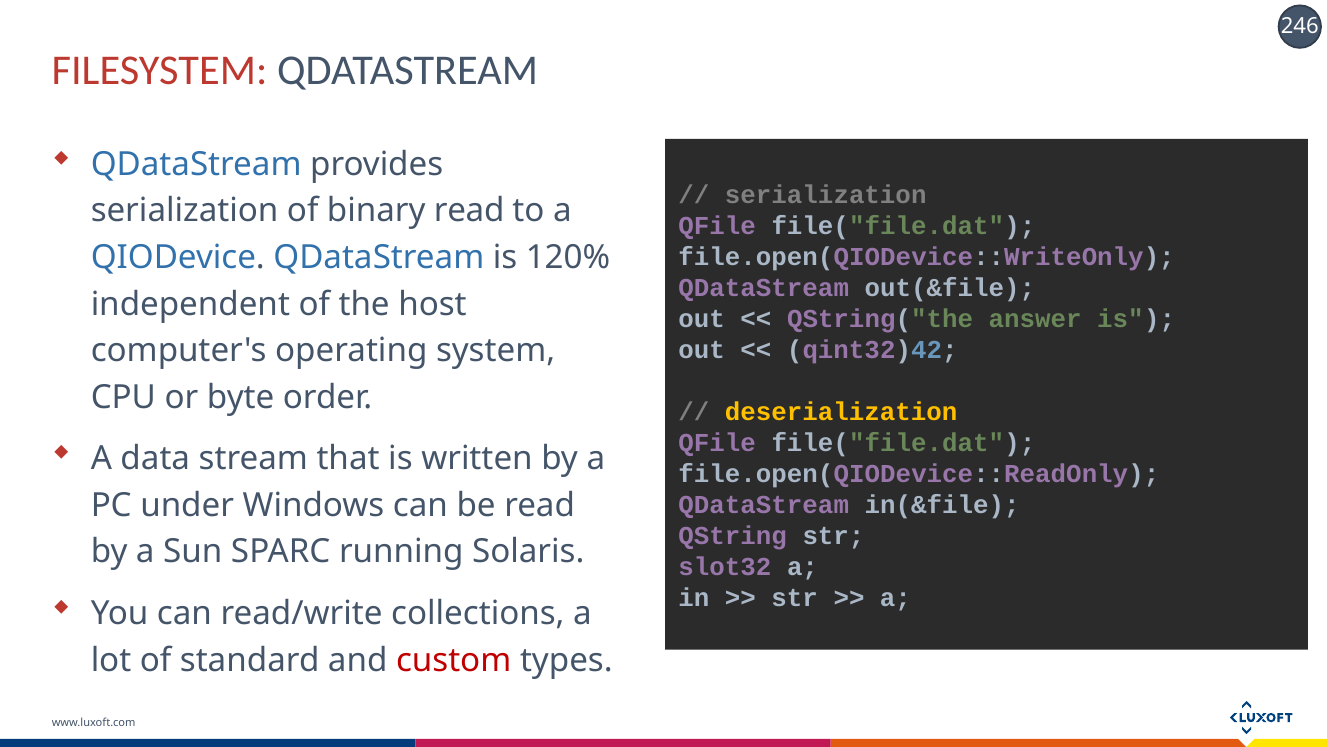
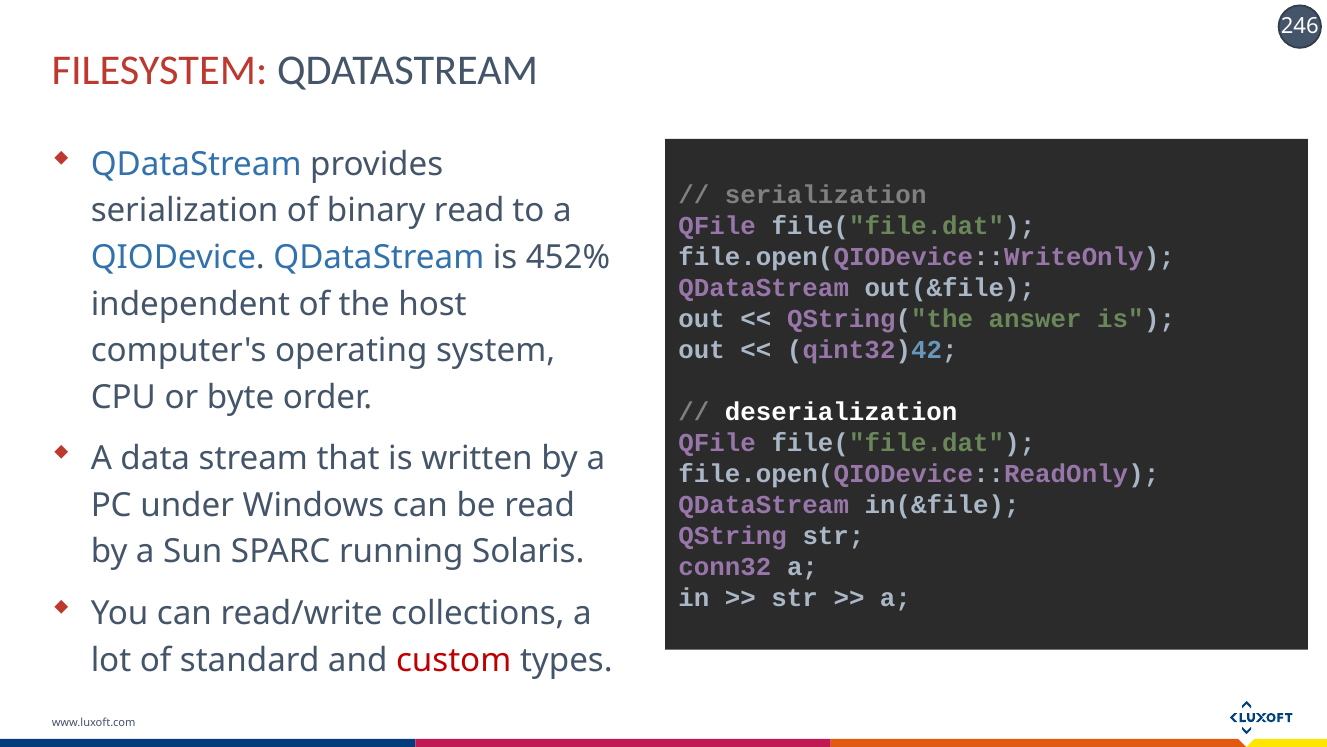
120%: 120% -> 452% (568, 257)
deserialization colour: yellow -> white (841, 411)
slot32: slot32 -> conn32 (725, 566)
